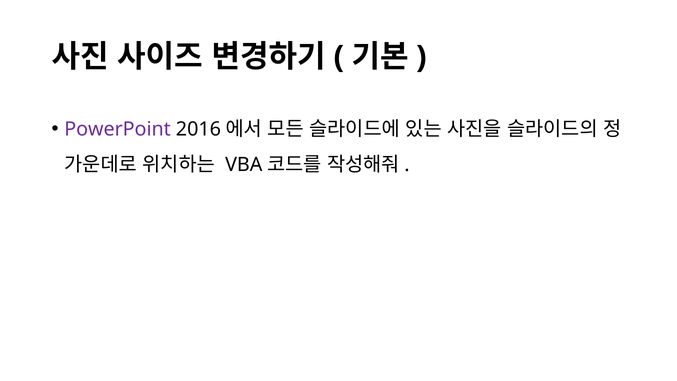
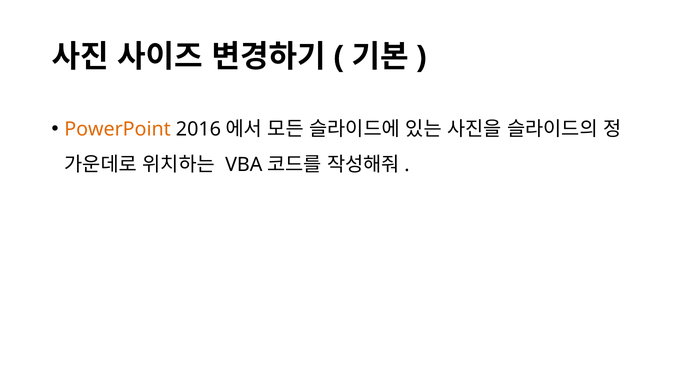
PowerPoint colour: purple -> orange (118, 129)
